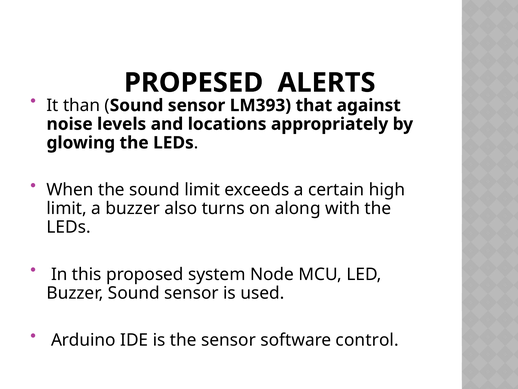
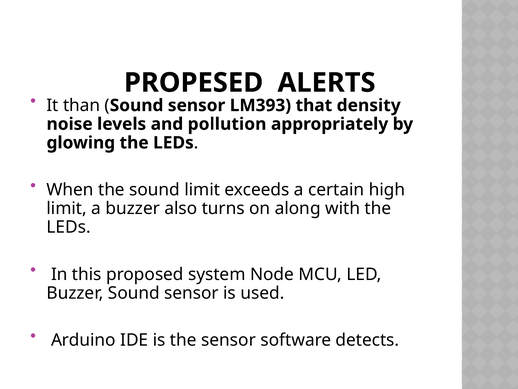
against: against -> density (369, 105)
locations: locations -> pollution (227, 124)
control: control -> detects (367, 340)
